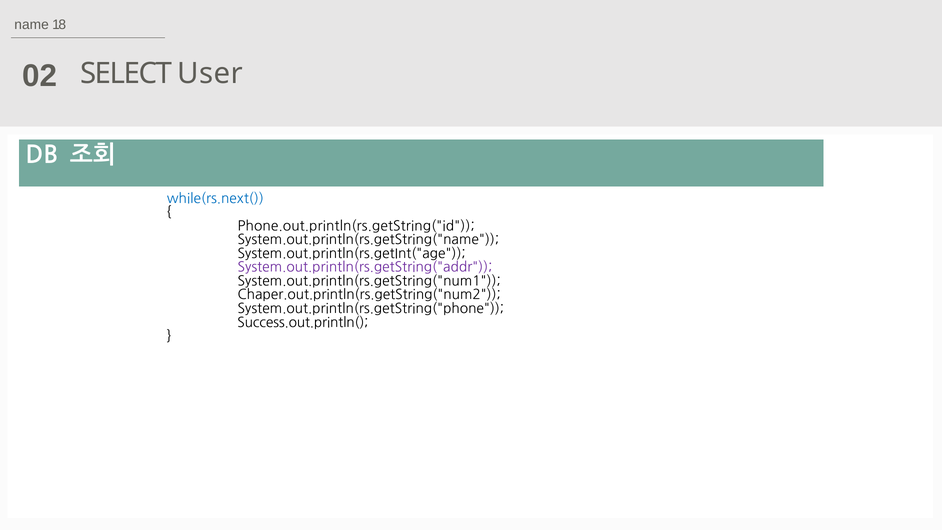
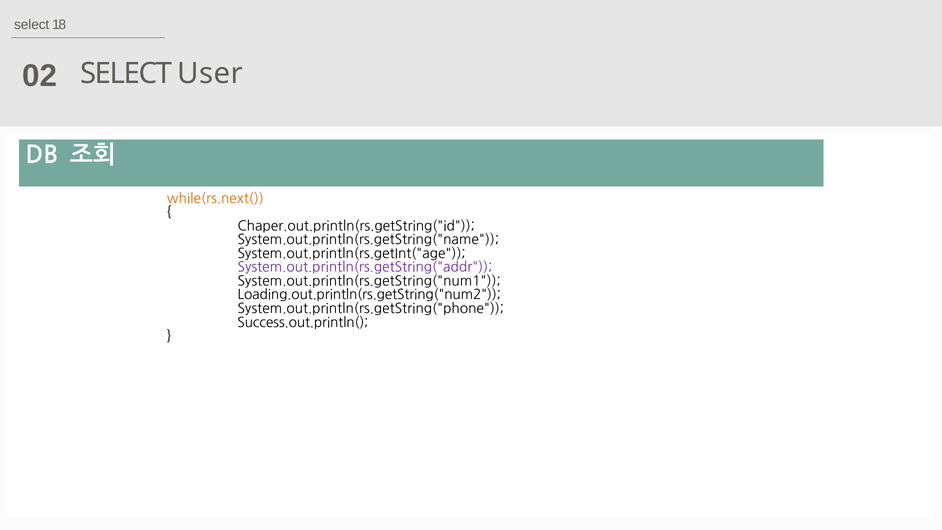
name: name -> select (32, 25)
while(rs.next( colour: blue -> orange (215, 199)
Phone.out.println(rs.getString("id: Phone.out.println(rs.getString("id -> Chaper.out.println(rs.getString("id (356, 226)
Chaper.out.println(rs.getString("num2: Chaper.out.println(rs.getString("num2 -> Loading.out.println(rs.getString("num2 (369, 295)
